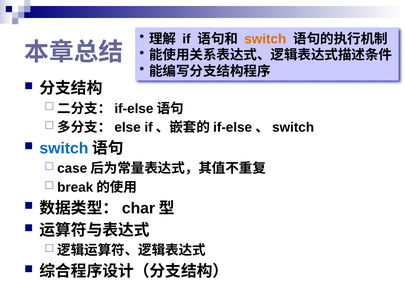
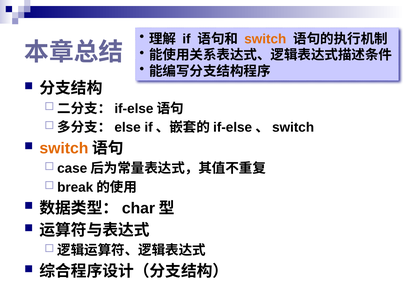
switch colour: blue -> orange (64, 148)
